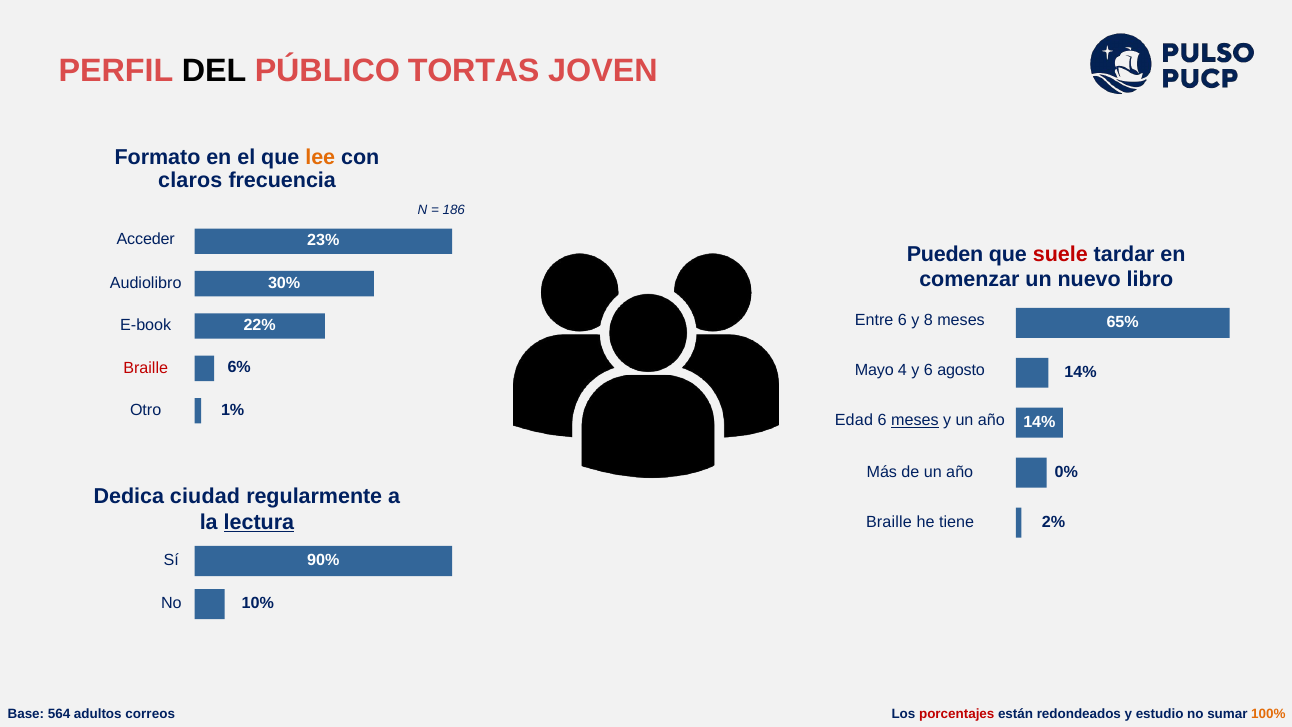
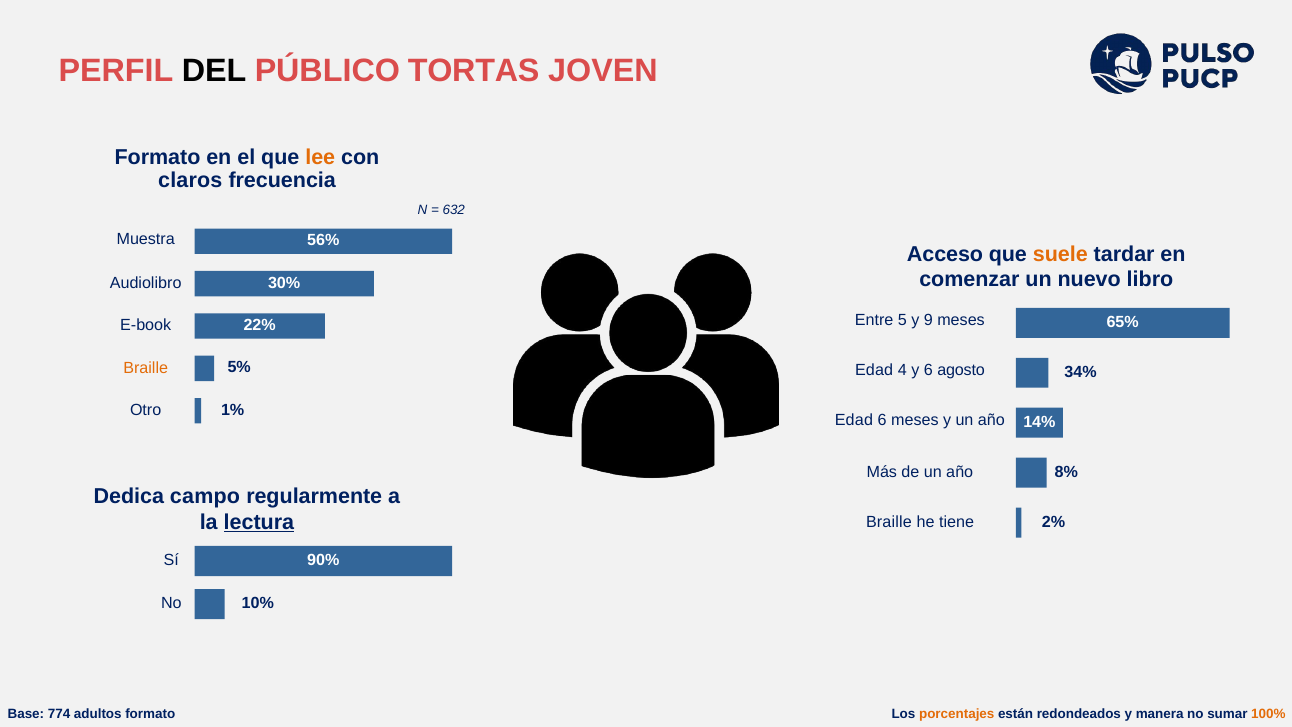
186: 186 -> 632 (454, 210)
Acceder: Acceder -> Muestra (146, 239)
23%: 23% -> 56% (323, 240)
Pueden: Pueden -> Acceso (945, 255)
suele colour: red -> orange (1060, 255)
Entre 6: 6 -> 5 (902, 321)
8: 8 -> 9 (928, 321)
6%: 6% -> 5% (239, 367)
Braille colour: red -> orange (146, 368)
Mayo: Mayo -> Edad (874, 370)
14%: 14% -> 34% (1080, 372)
meses underline: present -> none (915, 420)
0%: 0% -> 8% (1066, 472)
ciudad: ciudad -> campo (205, 497)
564: 564 -> 774 (59, 714)
adultos correos: correos -> formato (150, 714)
porcentajes colour: red -> orange (957, 714)
estudio: estudio -> manera (1160, 714)
